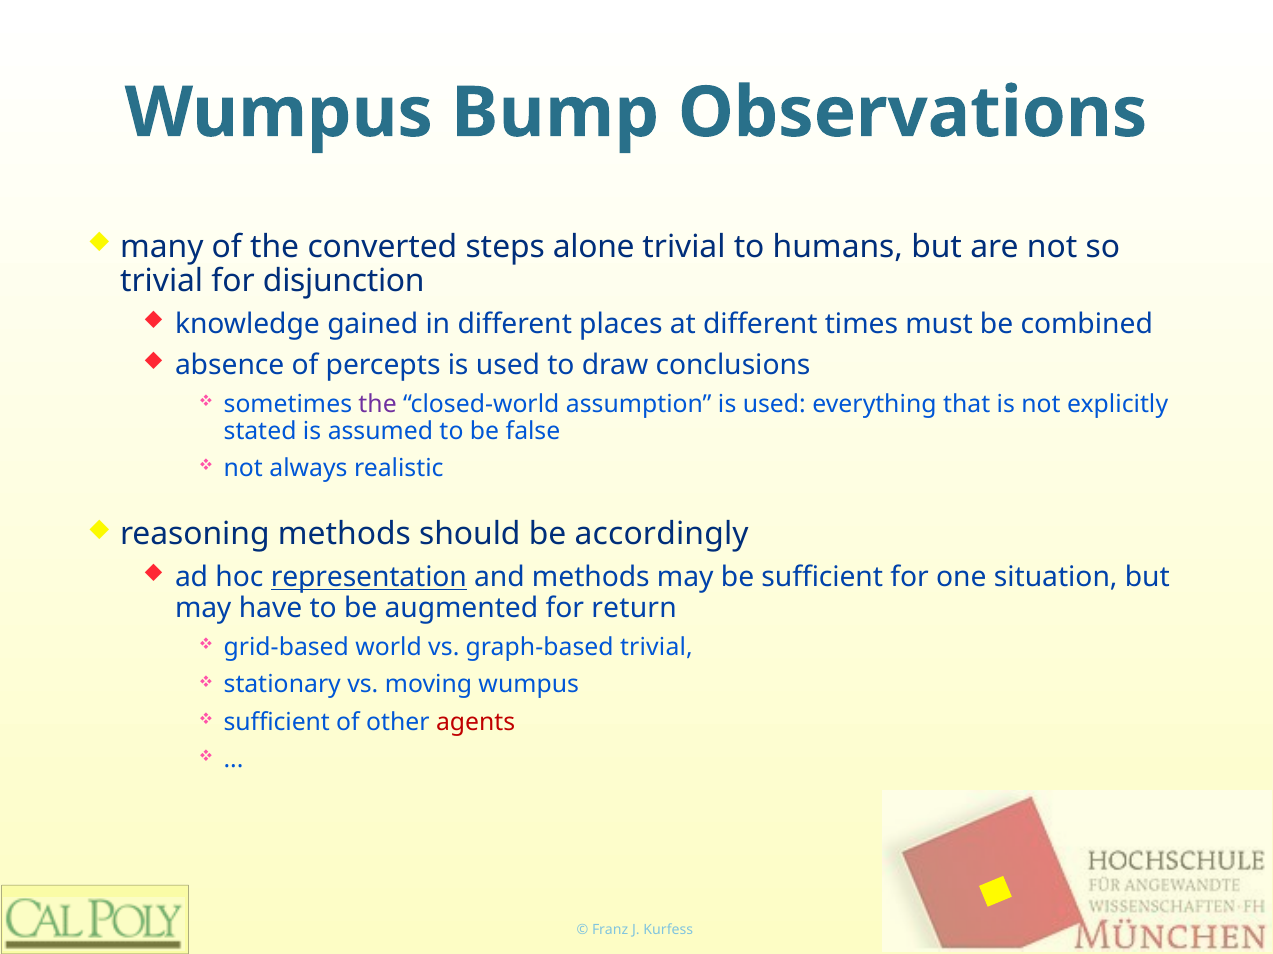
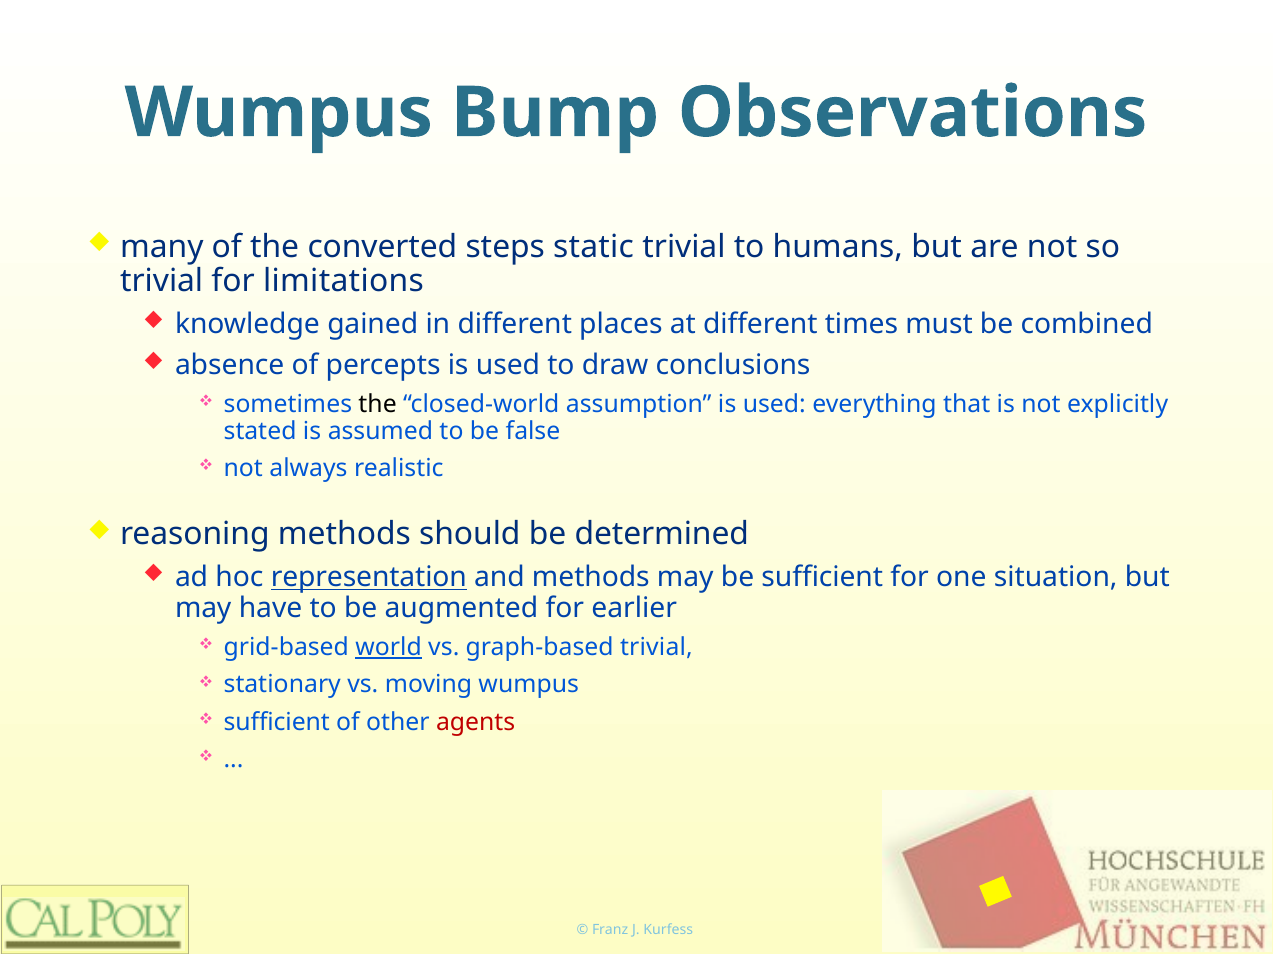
alone: alone -> static (593, 247)
disjunction: disjunction -> limitations (343, 281)
the colour: purple -> black (378, 405)
accordingly: accordingly -> determined (662, 535)
return: return -> earlier (634, 608)
world underline: none -> present (389, 648)
